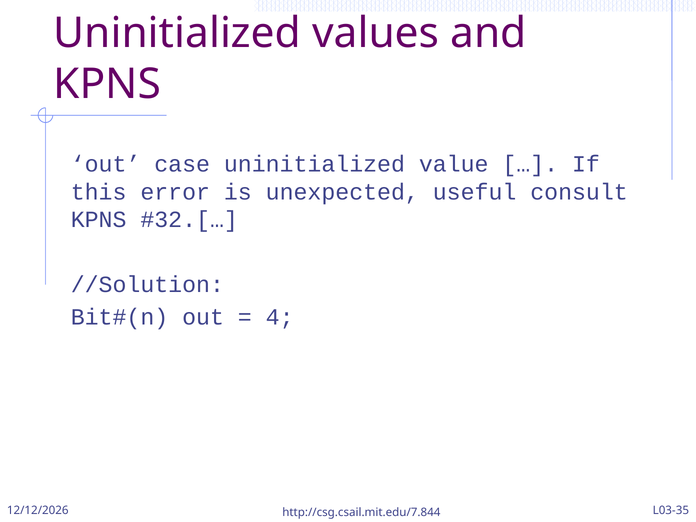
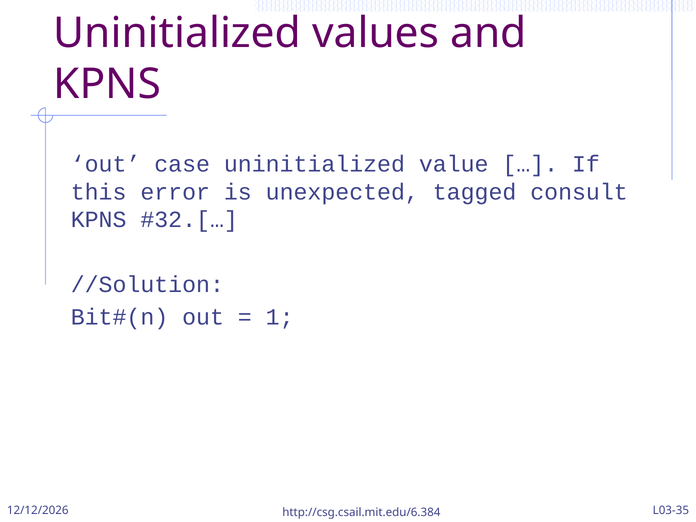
useful: useful -> tagged (475, 192)
4: 4 -> 1 (280, 317)
http://csg.csail.mit.edu/7.844: http://csg.csail.mit.edu/7.844 -> http://csg.csail.mit.edu/6.384 (361, 512)
